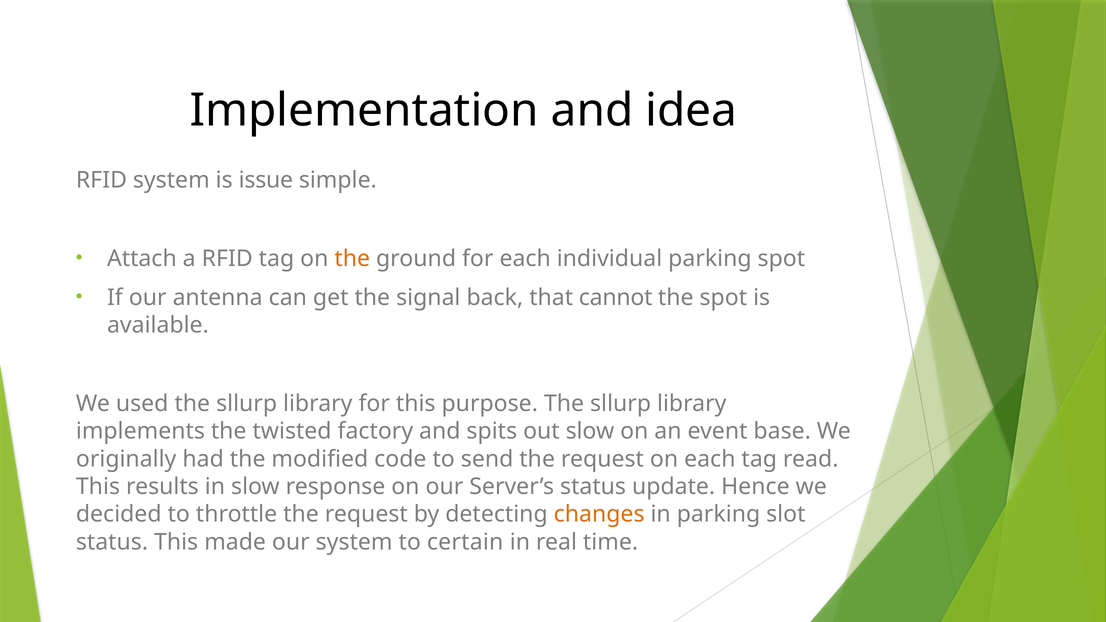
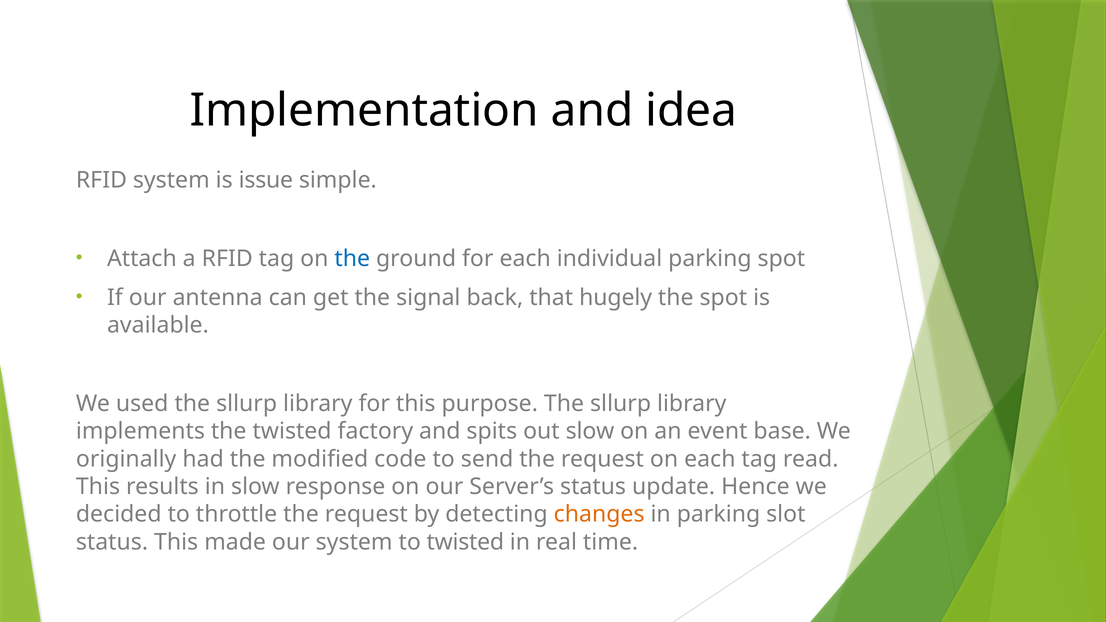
the colour: orange -> blue (352, 258)
cannot: cannot -> hugely (616, 298)
to certain: certain -> twisted (465, 542)
